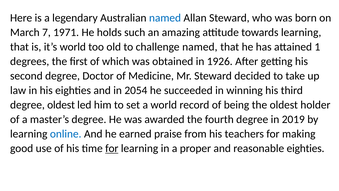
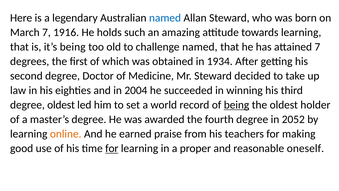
1971: 1971 -> 1916 (66, 32)
it’s world: world -> being (73, 47)
attained 1: 1 -> 7 (317, 47)
1926: 1926 -> 1934 (220, 61)
2054: 2054 -> 2004 (136, 90)
being underline: none -> present (237, 105)
2019: 2019 -> 2052 (293, 119)
online colour: blue -> orange (66, 134)
reasonable eighties: eighties -> oneself (305, 148)
